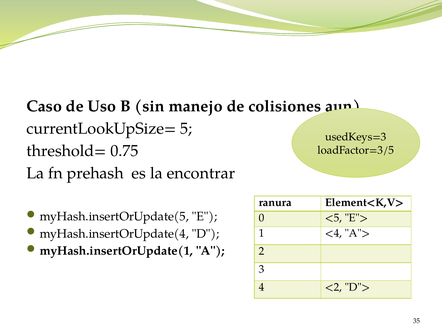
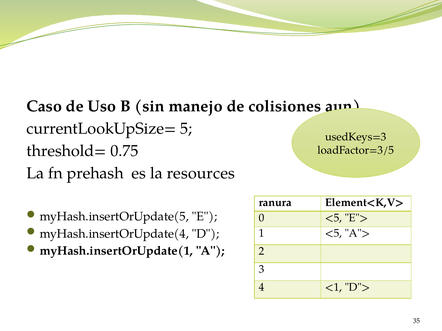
encontrar: encontrar -> resources (201, 174)
1 <4: <4 -> <5 (334, 234)
<2: <2 -> <1 (334, 287)
